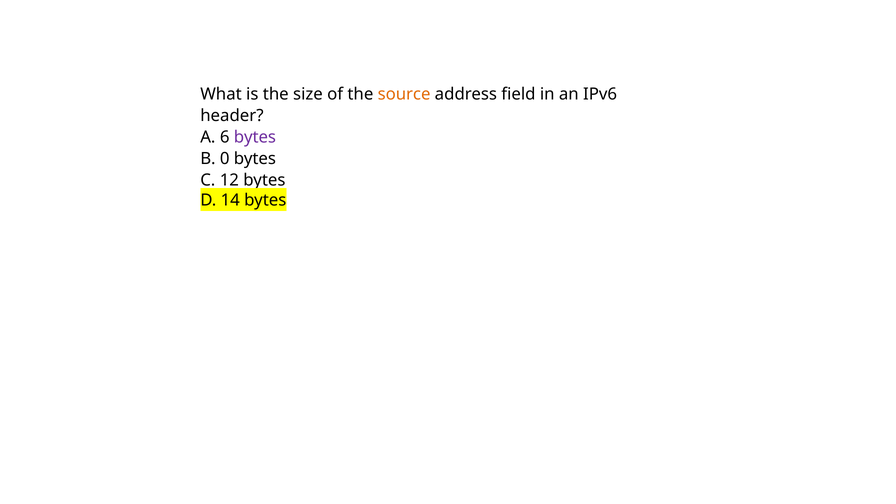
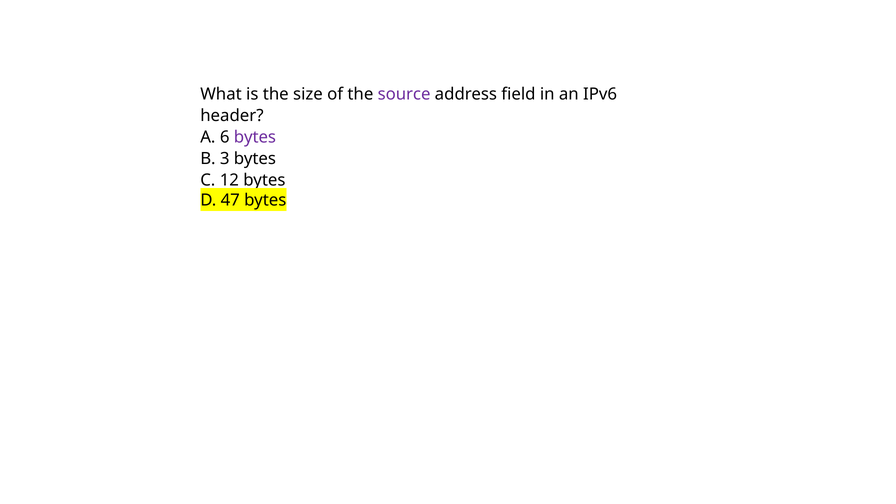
source colour: orange -> purple (404, 94)
0: 0 -> 3 (225, 159)
14: 14 -> 47 (230, 200)
